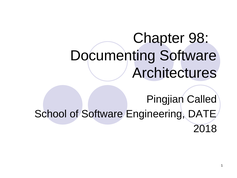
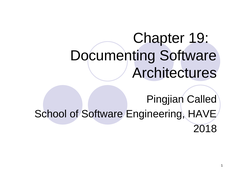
98: 98 -> 19 (199, 38)
DATE: DATE -> HAVE (202, 114)
